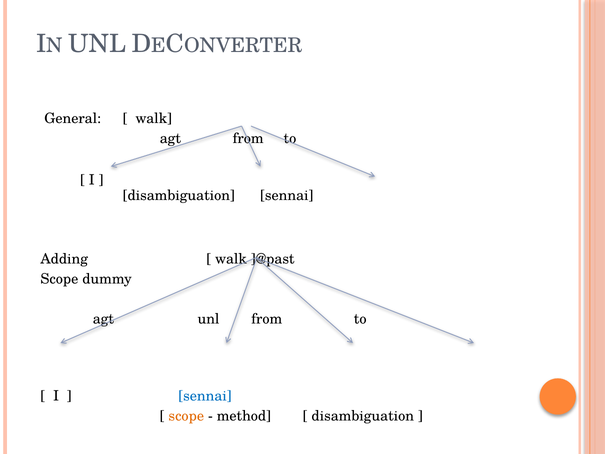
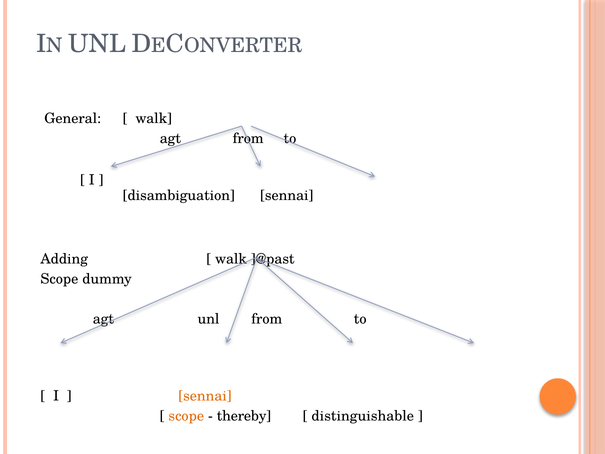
sennai colour: blue -> orange (205, 396)
method: method -> thereby (244, 416)
disambiguation: disambiguation -> distinguishable (363, 416)
